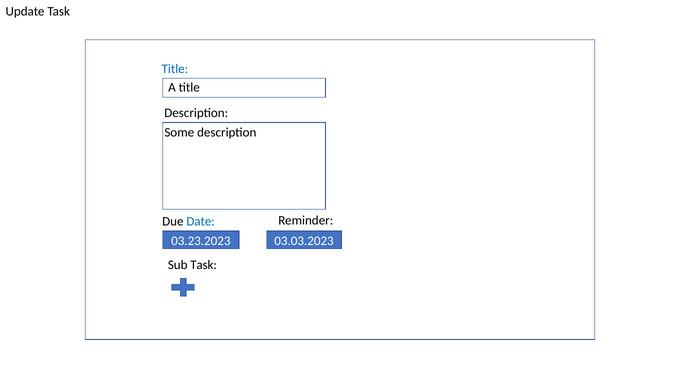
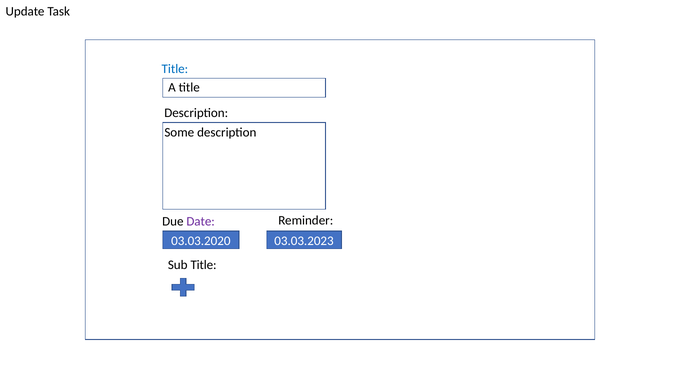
Date colour: blue -> purple (201, 222)
03.23.2023: 03.23.2023 -> 03.03.2020 (201, 241)
Sub Task: Task -> Title (204, 265)
